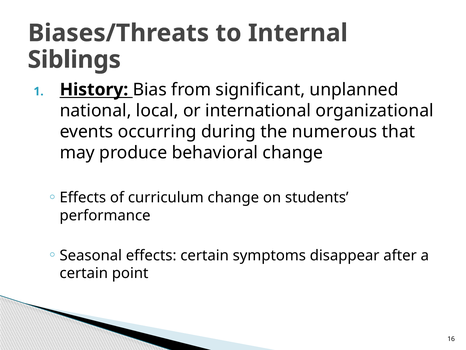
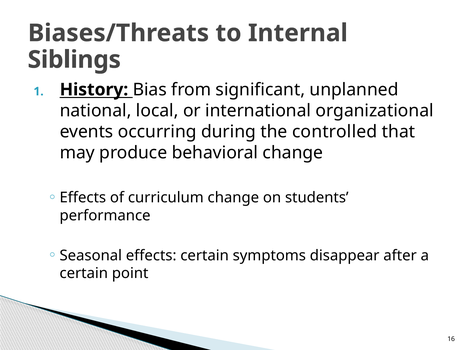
numerous: numerous -> controlled (335, 131)
